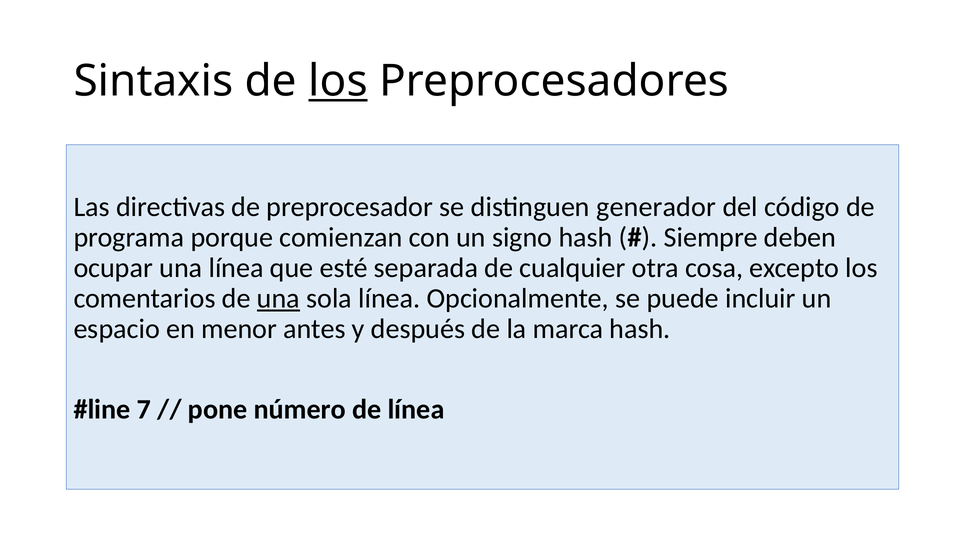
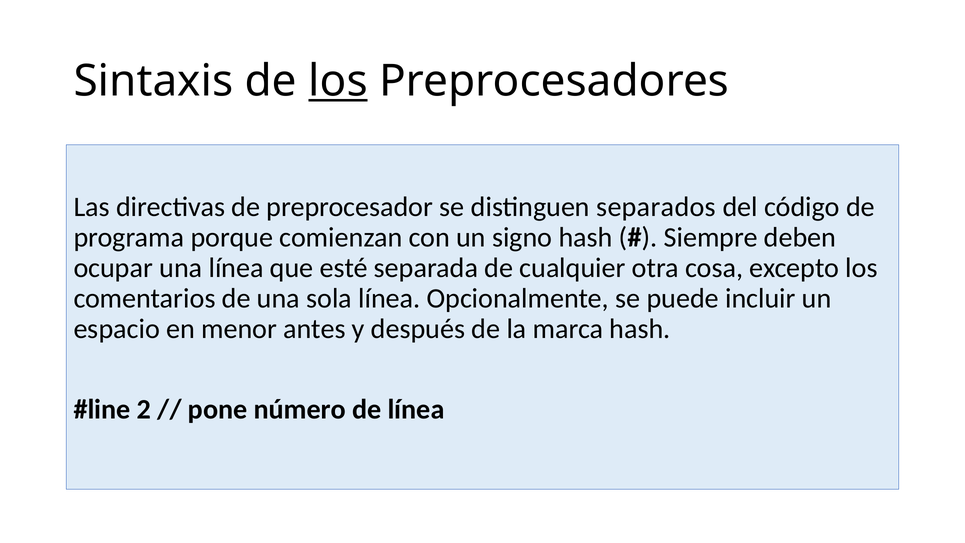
generador: generador -> separados (656, 207)
una underline: present -> none (278, 298)
7: 7 -> 2 (144, 410)
